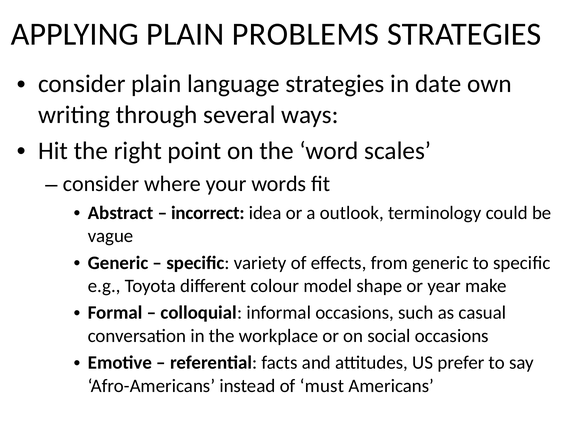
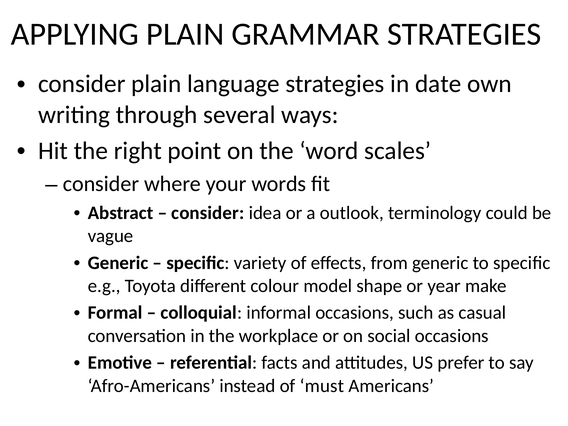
PROBLEMS: PROBLEMS -> GRAMMAR (306, 34)
incorrect: incorrect -> consider (208, 213)
